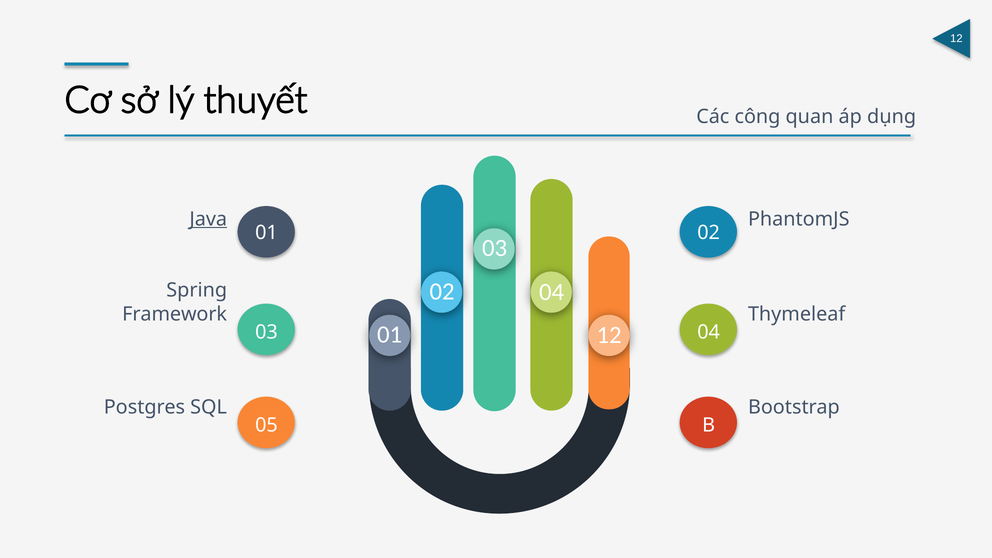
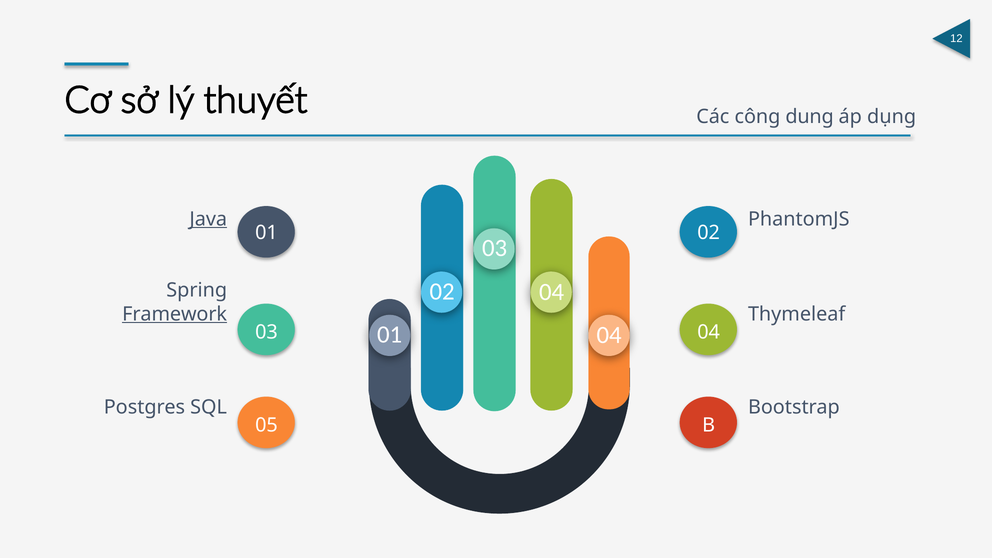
quan: quan -> dung (810, 117)
Framework underline: none -> present (175, 314)
01 12: 12 -> 04 (609, 335)
